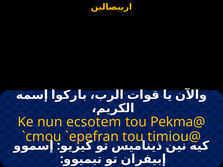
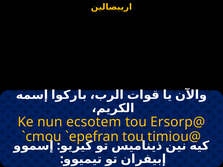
Pekma@: Pekma@ -> Ersorp@ (178, 122)
